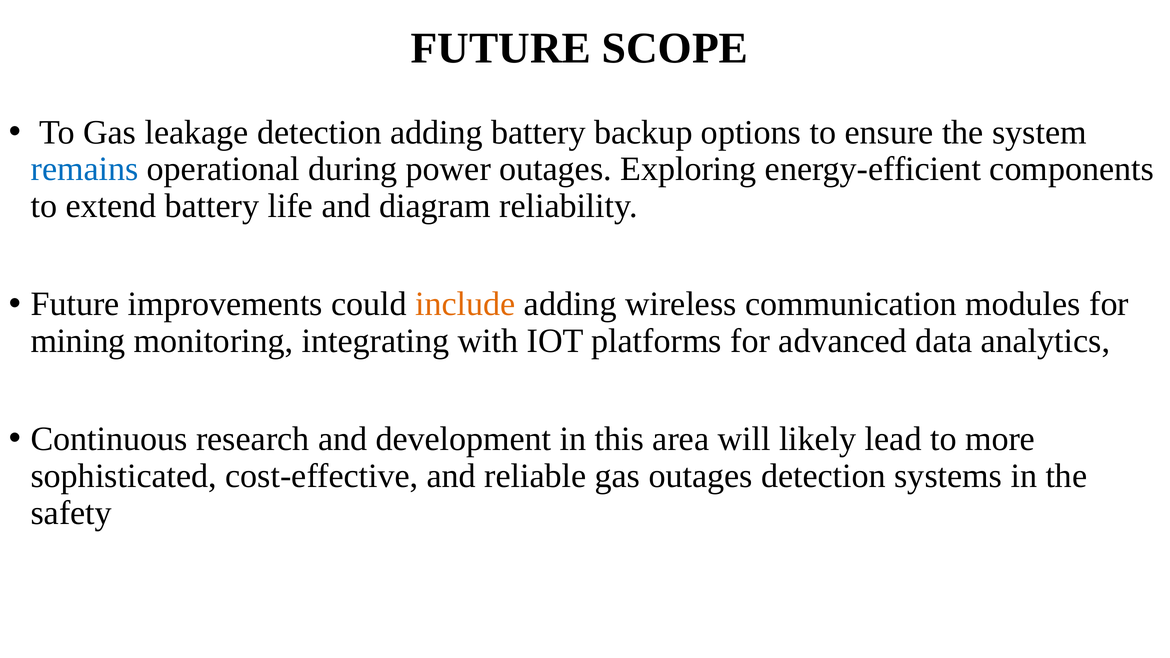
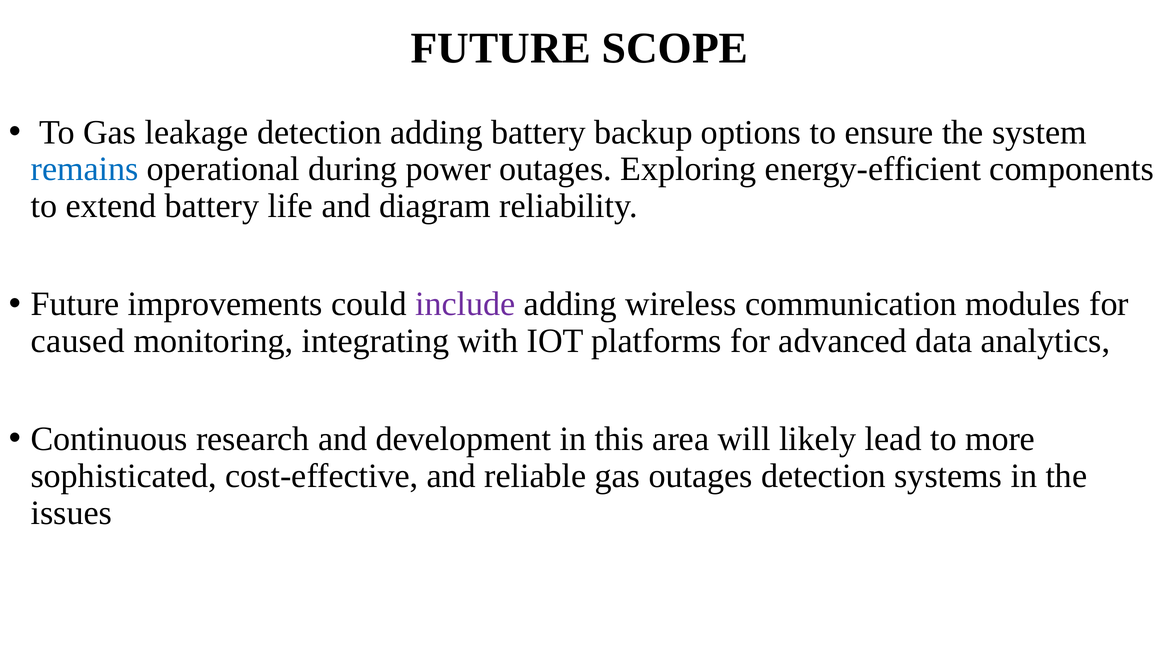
include colour: orange -> purple (465, 304)
mining: mining -> caused (78, 341)
safety: safety -> issues (71, 513)
